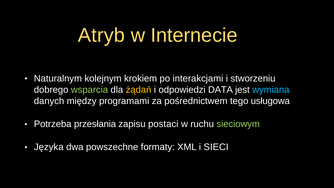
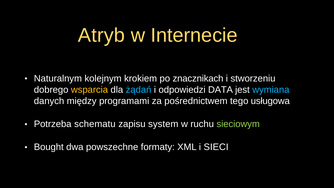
interakcjami: interakcjami -> znacznikach (198, 78)
wsparcia colour: light green -> yellow (89, 90)
żądań colour: yellow -> light blue (139, 90)
przesłania: przesłania -> schematu (95, 124)
postaci: postaci -> system (163, 124)
Języka: Języka -> Bought (49, 147)
